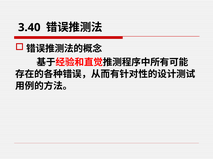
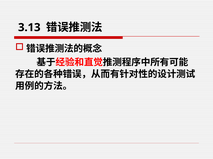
3.40: 3.40 -> 3.13 (29, 28)
